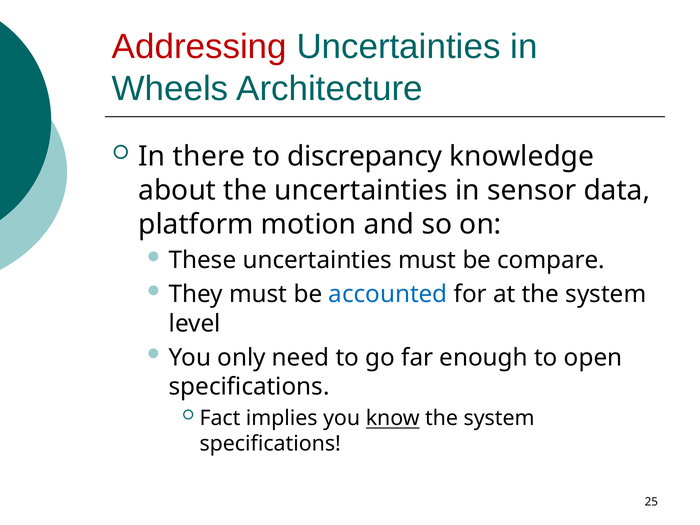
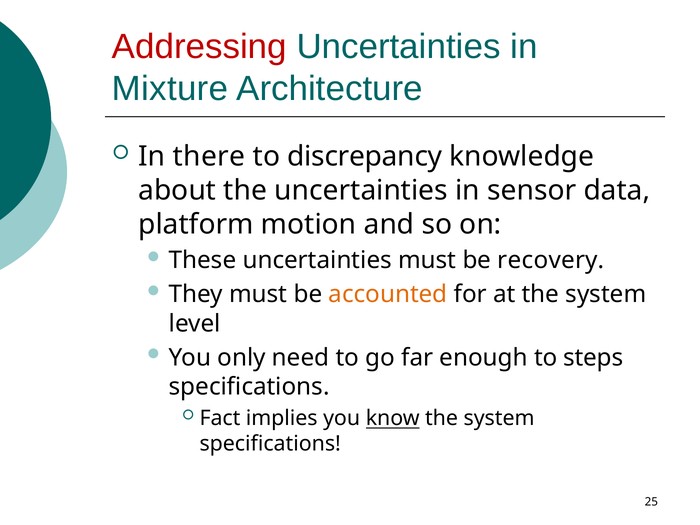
Wheels: Wheels -> Mixture (170, 89)
compare: compare -> recovery (551, 260)
accounted colour: blue -> orange (388, 294)
open: open -> steps (593, 357)
